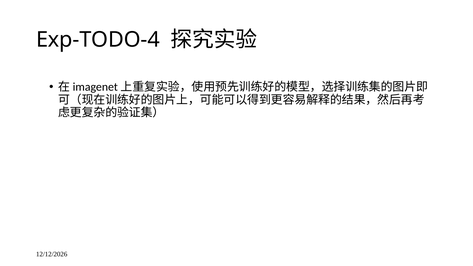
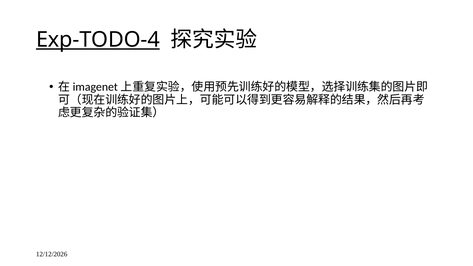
Exp-TODO-4 underline: none -> present (98, 40)
